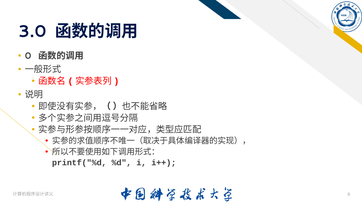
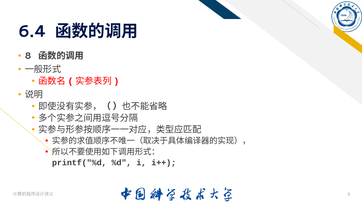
3.0: 3.0 -> 6.4 (32, 31)
0: 0 -> 8 (28, 56)
